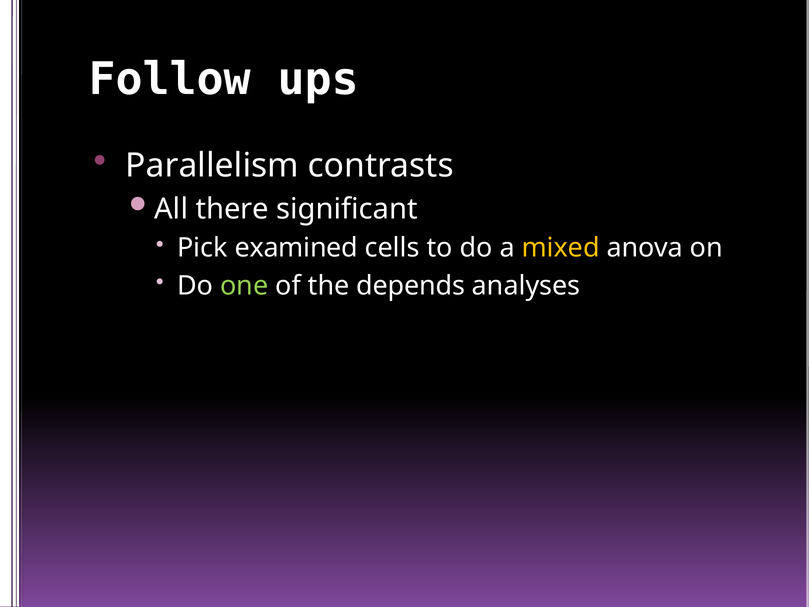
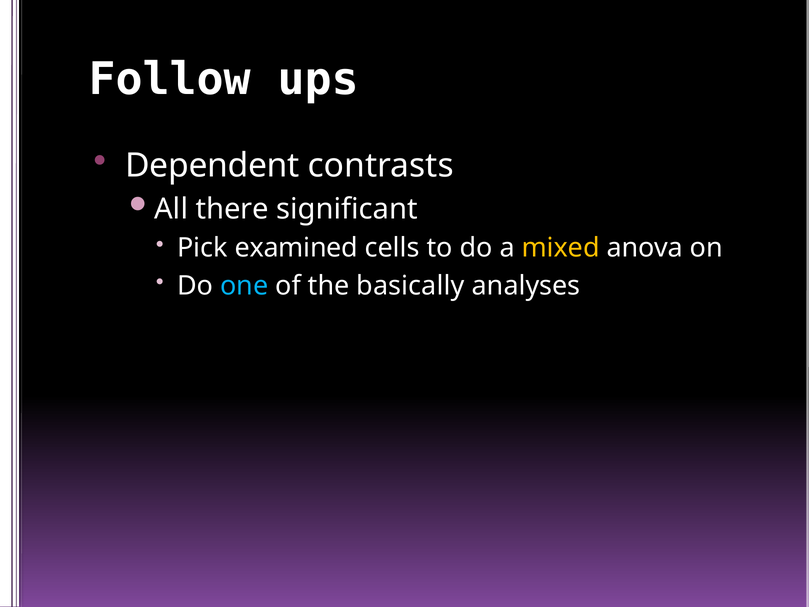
Parallelism: Parallelism -> Dependent (212, 166)
one colour: light green -> light blue (244, 286)
depends: depends -> basically (411, 286)
